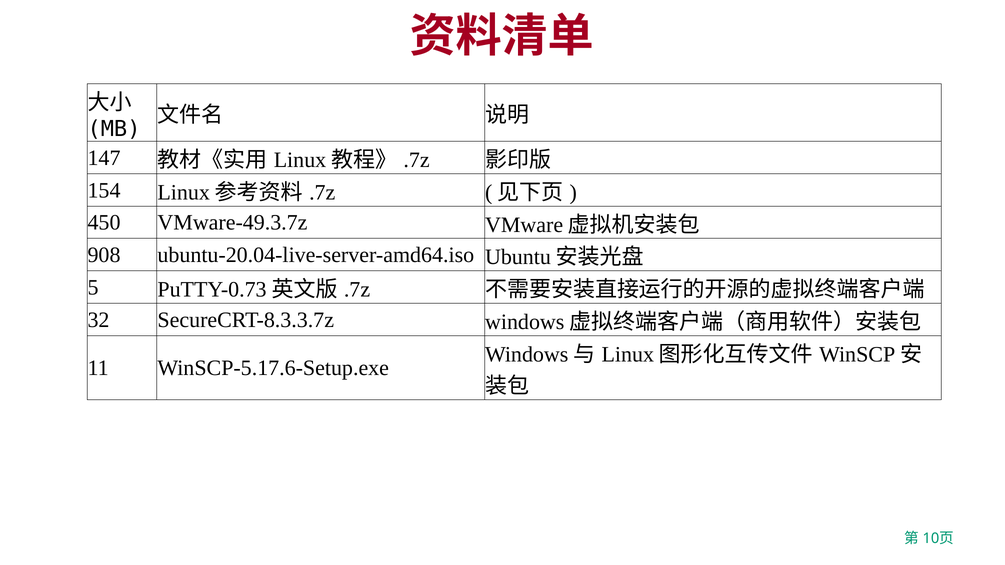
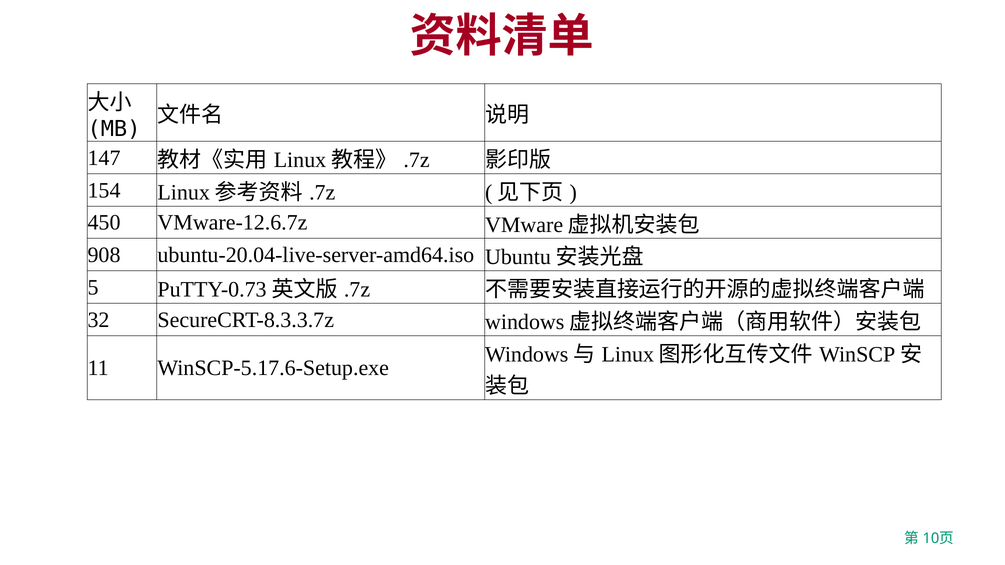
VMware-49.3.7z: VMware-49.3.7z -> VMware-12.6.7z (232, 223)
